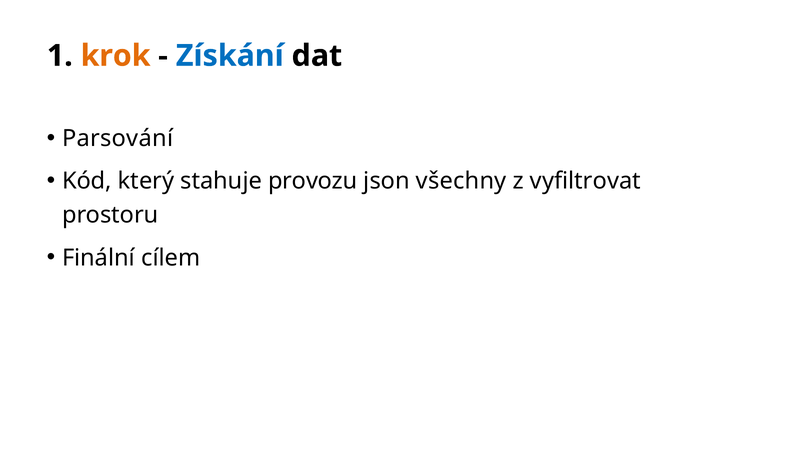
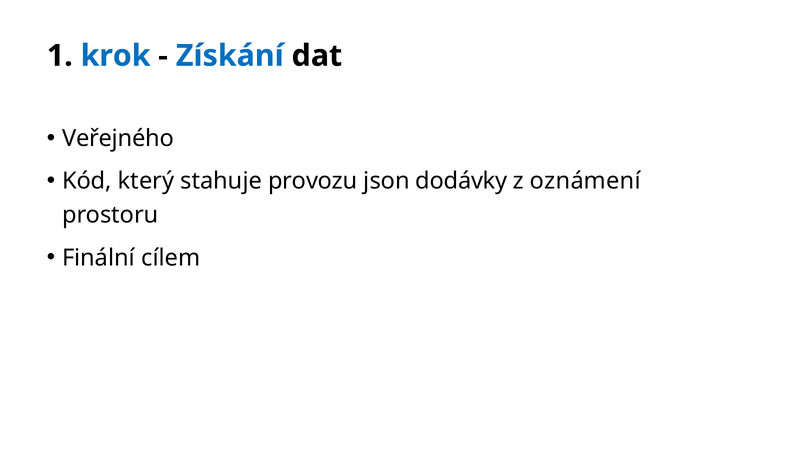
krok colour: orange -> blue (116, 56)
Parsování: Parsování -> Veřejného (118, 139)
všechny: všechny -> dodávky (461, 181)
vyfiltrovat: vyfiltrovat -> oznámení (585, 181)
